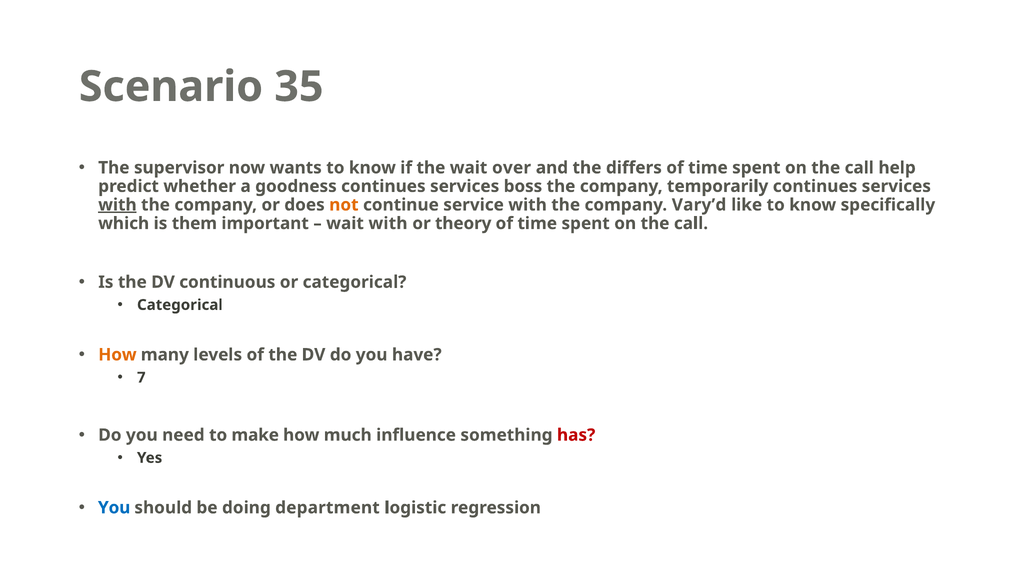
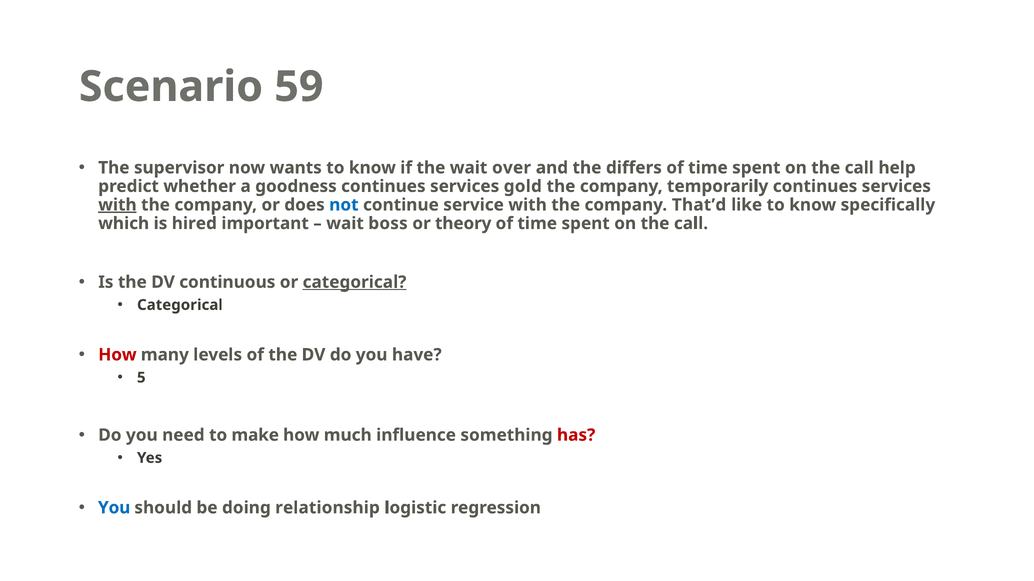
35: 35 -> 59 (299, 87)
boss: boss -> gold (523, 186)
not colour: orange -> blue (344, 205)
Vary’d: Vary’d -> That’d (699, 205)
them: them -> hired (194, 224)
wait with: with -> boss (388, 224)
categorical underline: none -> present (354, 282)
How colour: orange -> red (117, 355)
7: 7 -> 5 (141, 378)
department: department -> relationship (328, 508)
